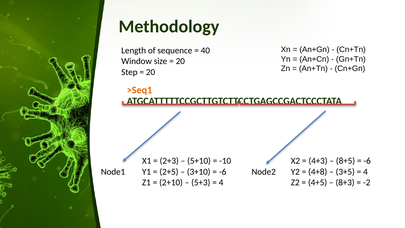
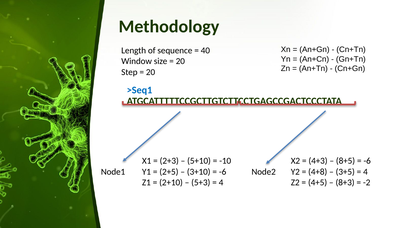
>Seq1 colour: orange -> blue (140, 90)
